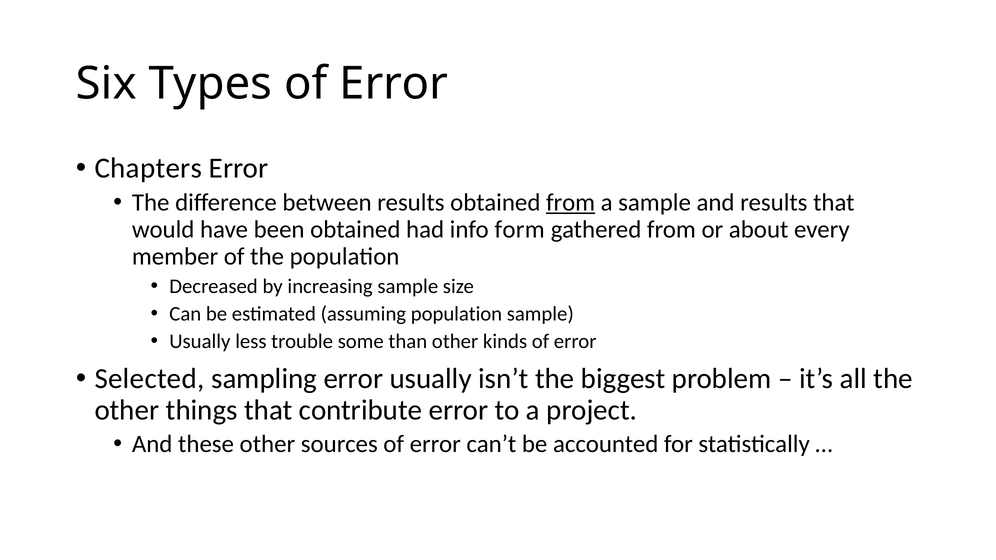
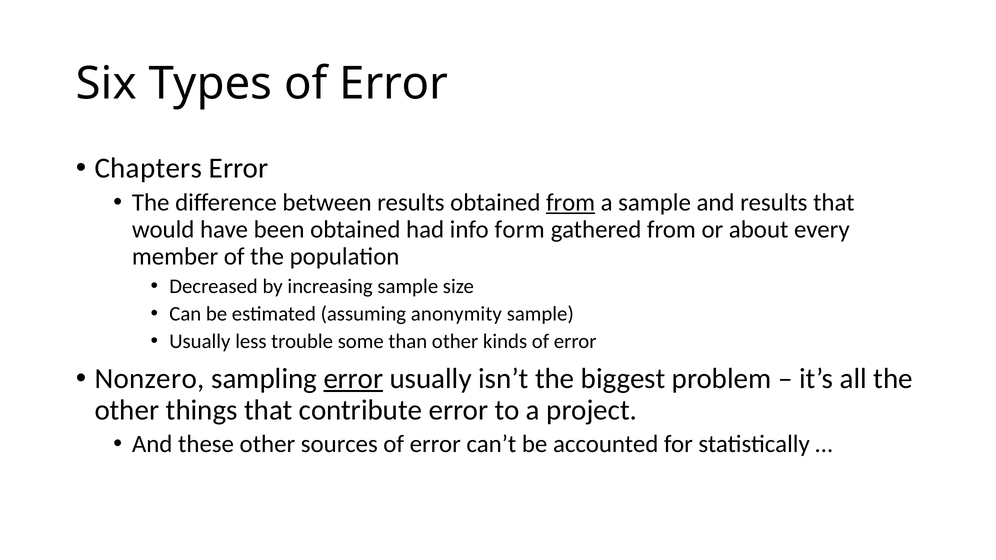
assuming population: population -> anonymity (456, 314)
Selected: Selected -> Nonzero (150, 379)
error underline: none -> present (353, 379)
